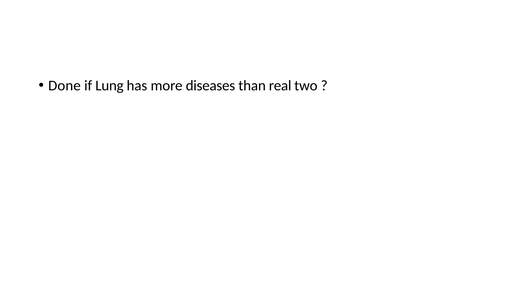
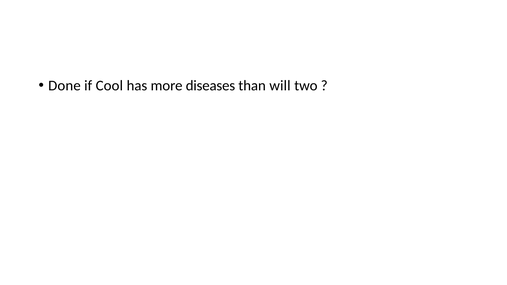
Lung: Lung -> Cool (109, 86)
real: real -> will (280, 86)
